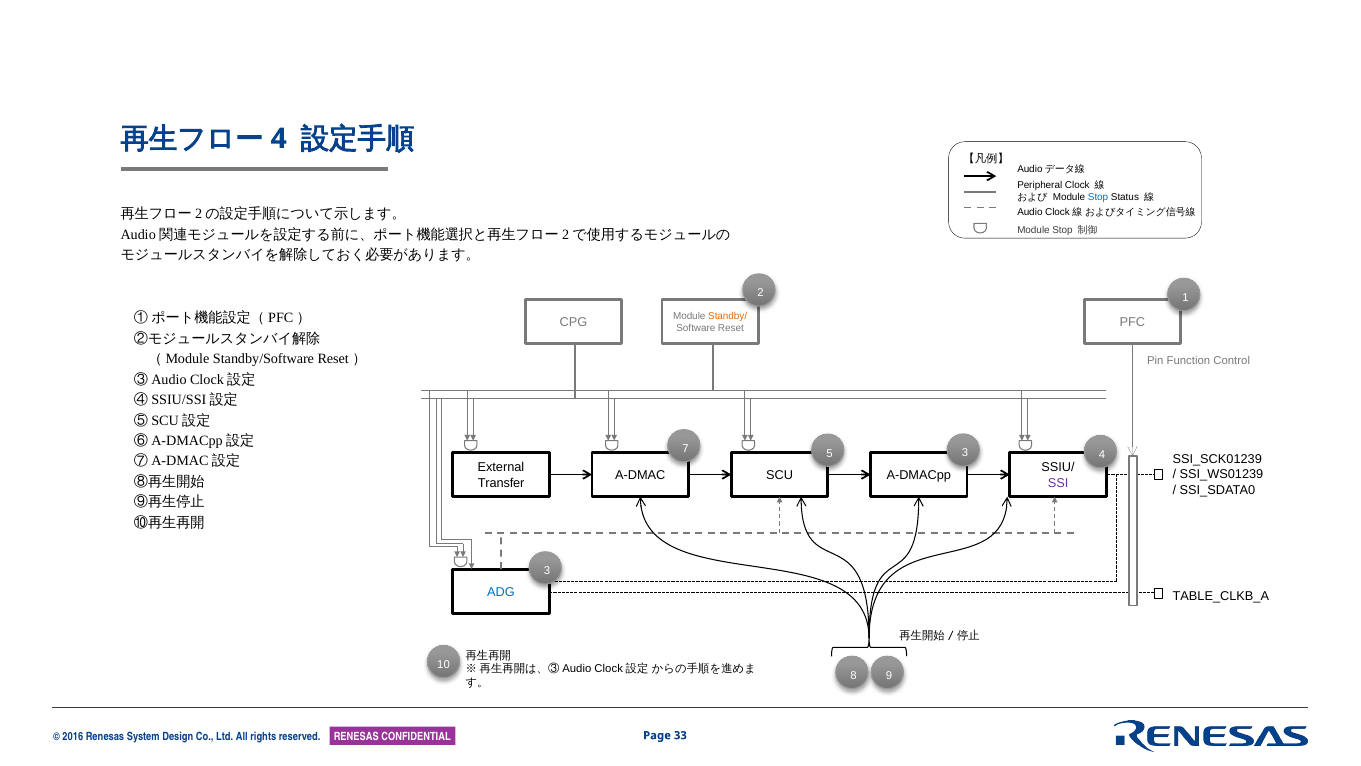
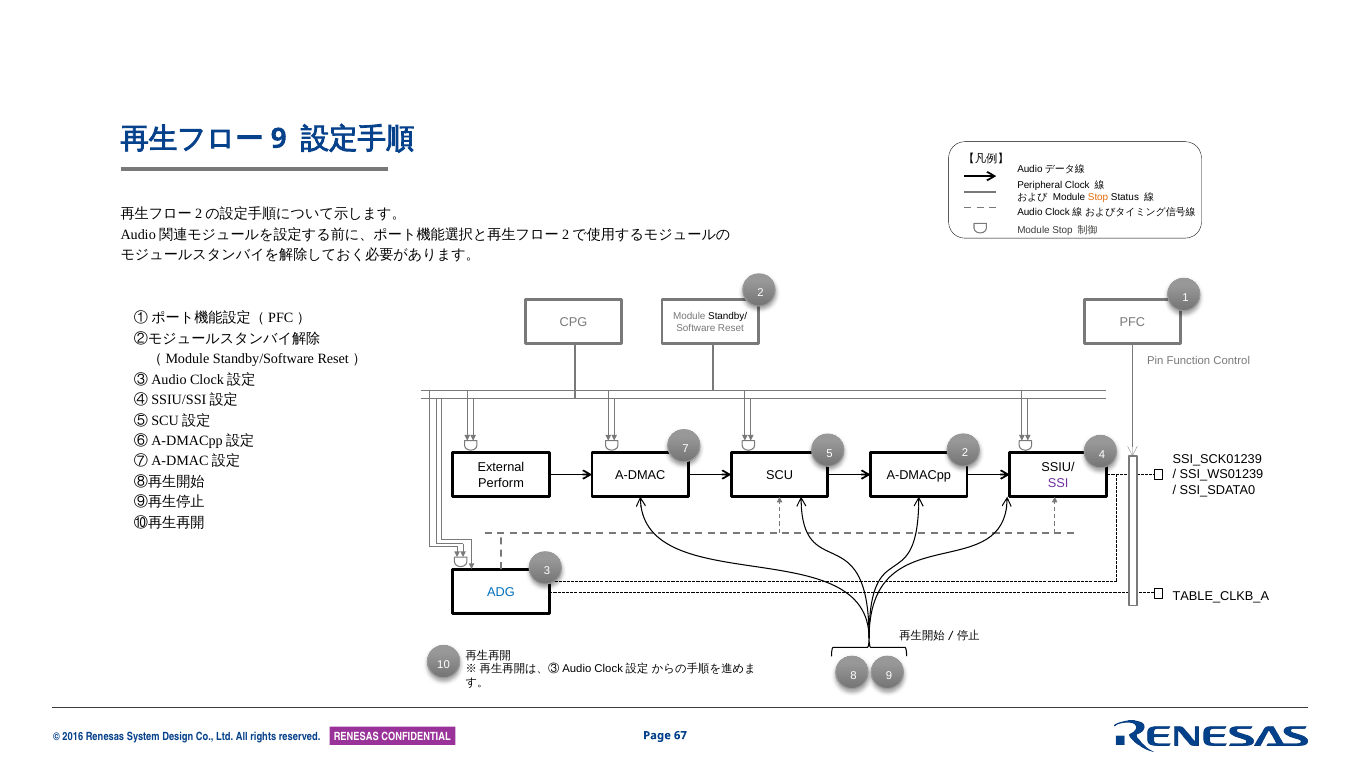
4: 4 -> 9 (279, 138)
Stop colour: blue -> orange (1098, 197)
Standby/ colour: orange -> black (728, 316)
5 3: 3 -> 2 (965, 453)
Transfer: Transfer -> Perform (501, 483)
33: 33 -> 67 (680, 735)
